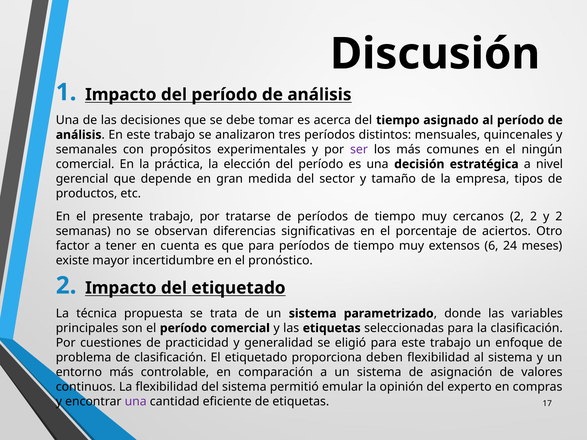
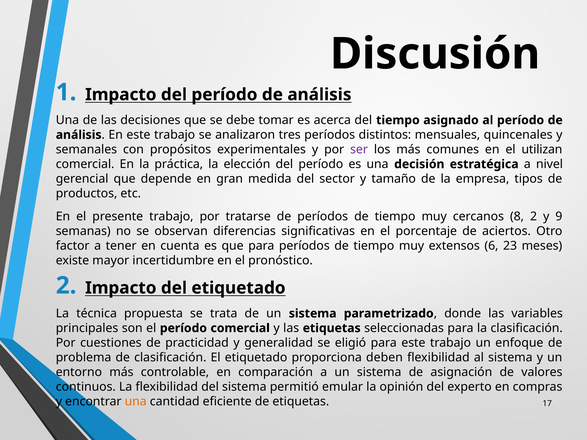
ningún: ningún -> utilizan (542, 150)
cercanos 2: 2 -> 8 (517, 217)
y 2: 2 -> 9 (559, 217)
24: 24 -> 23 (510, 246)
una colour: purple -> orange (136, 402)
